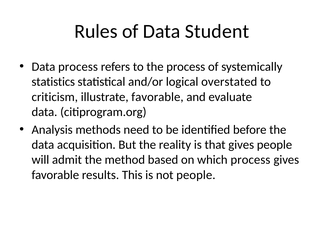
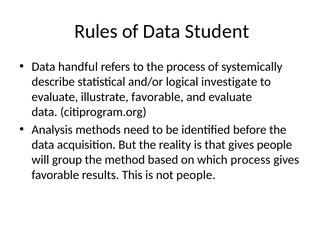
Data process: process -> handful (78, 67)
statistics: statistics -> describe (53, 82)
overstated: overstated -> investigate (229, 82)
criticism: criticism -> evaluate (55, 97)
admit: admit -> group (67, 160)
